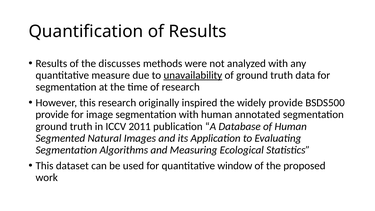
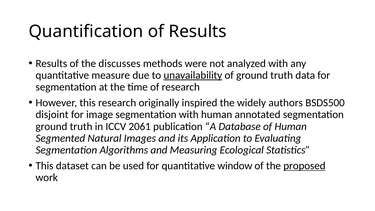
widely provide: provide -> authors (286, 103)
provide: provide -> disjoint (52, 115)
2011: 2011 -> 2061 (140, 126)
proposed underline: none -> present (304, 166)
